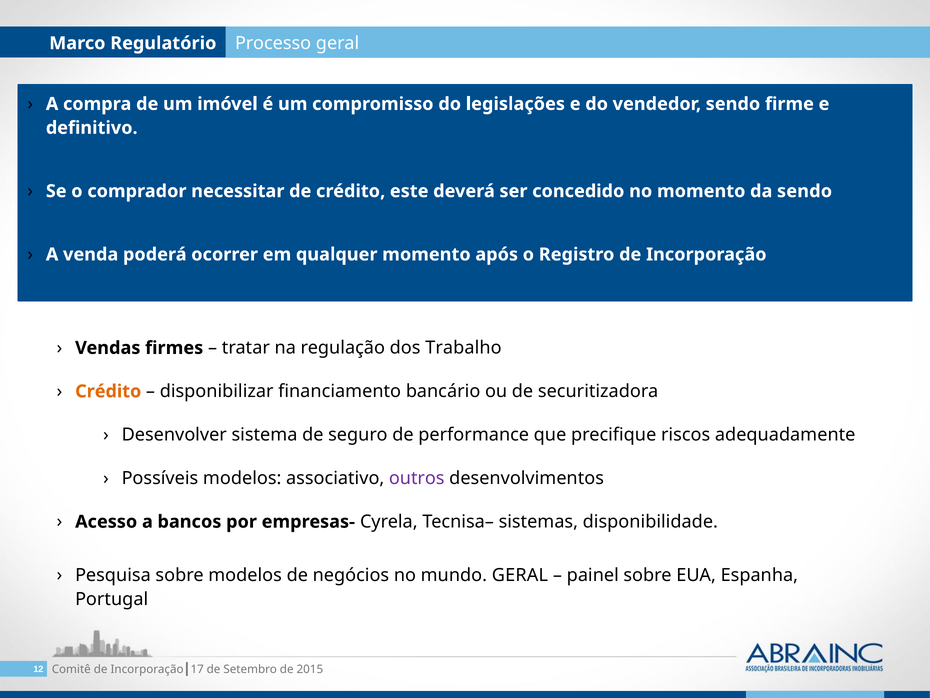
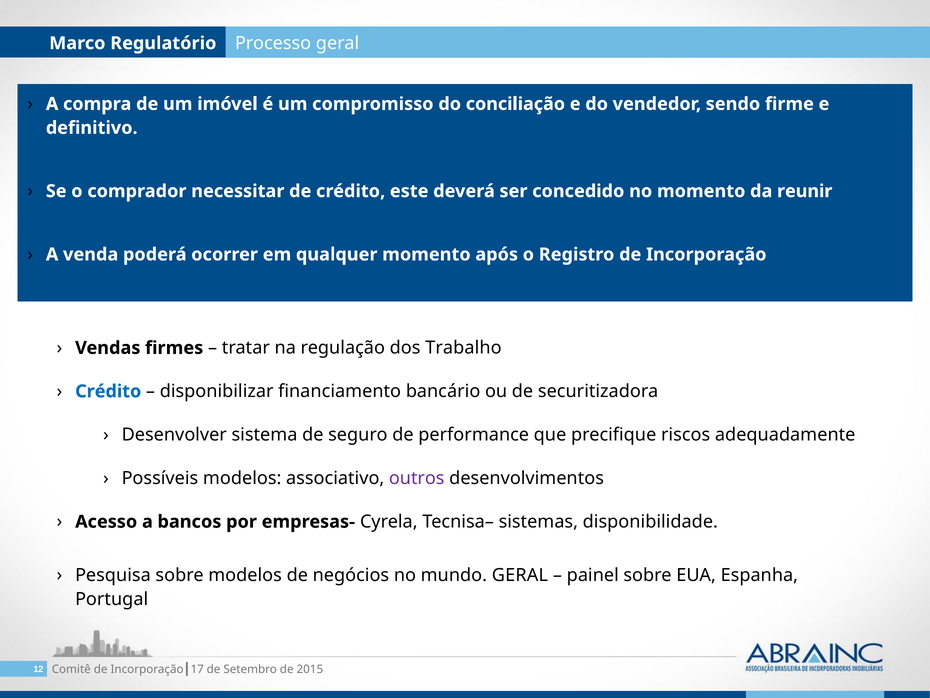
legislações: legislações -> conciliação (515, 104)
da sendo: sendo -> reunir (805, 191)
Crédito colour: orange -> blue (108, 391)
